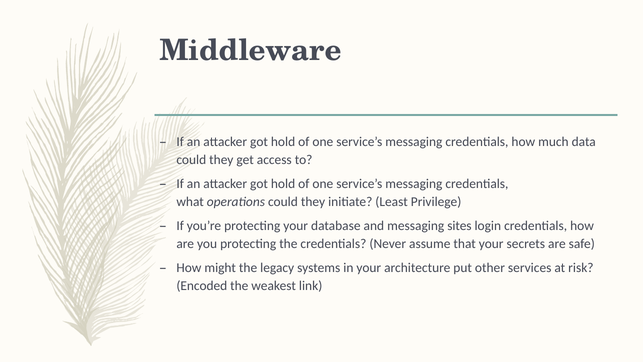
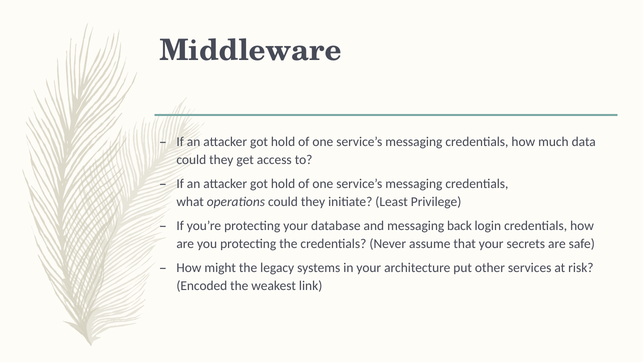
sites: sites -> back (459, 226)
